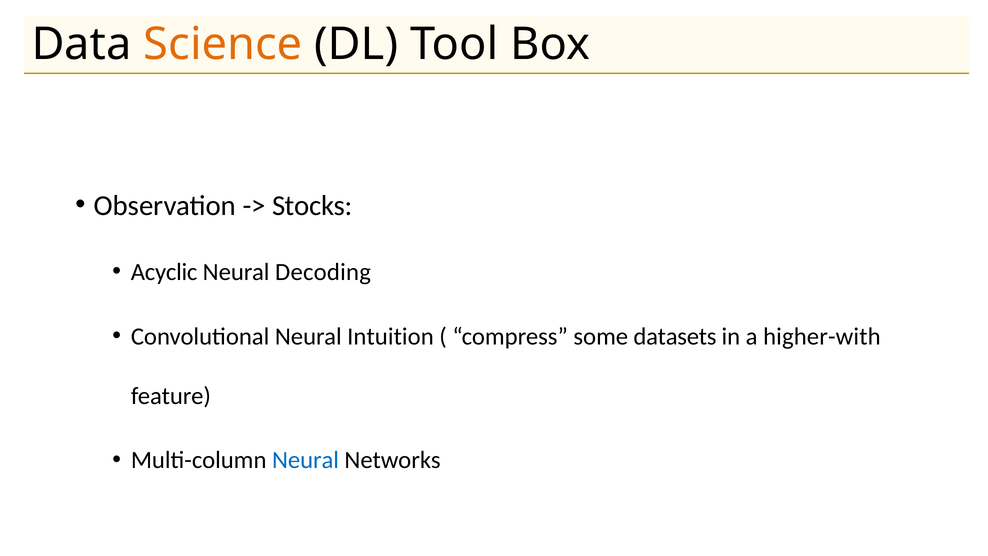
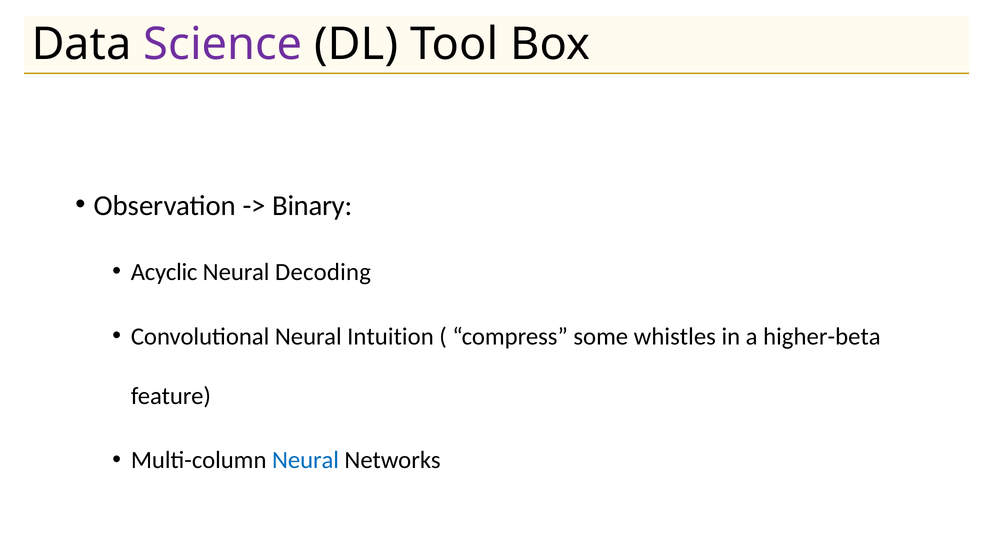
Science colour: orange -> purple (223, 44)
Stocks: Stocks -> Binary (312, 205)
datasets: datasets -> whistles (675, 336)
higher-with: higher-with -> higher-beta (822, 336)
